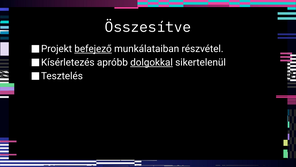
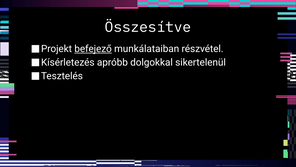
dolgokkal underline: present -> none (152, 62)
